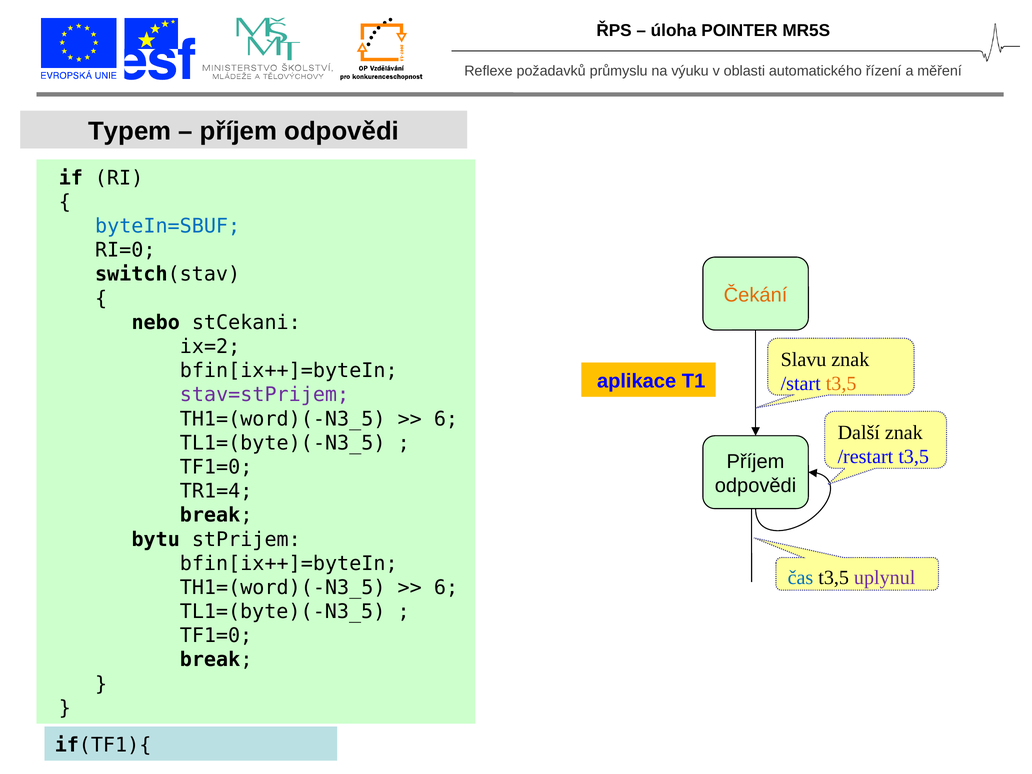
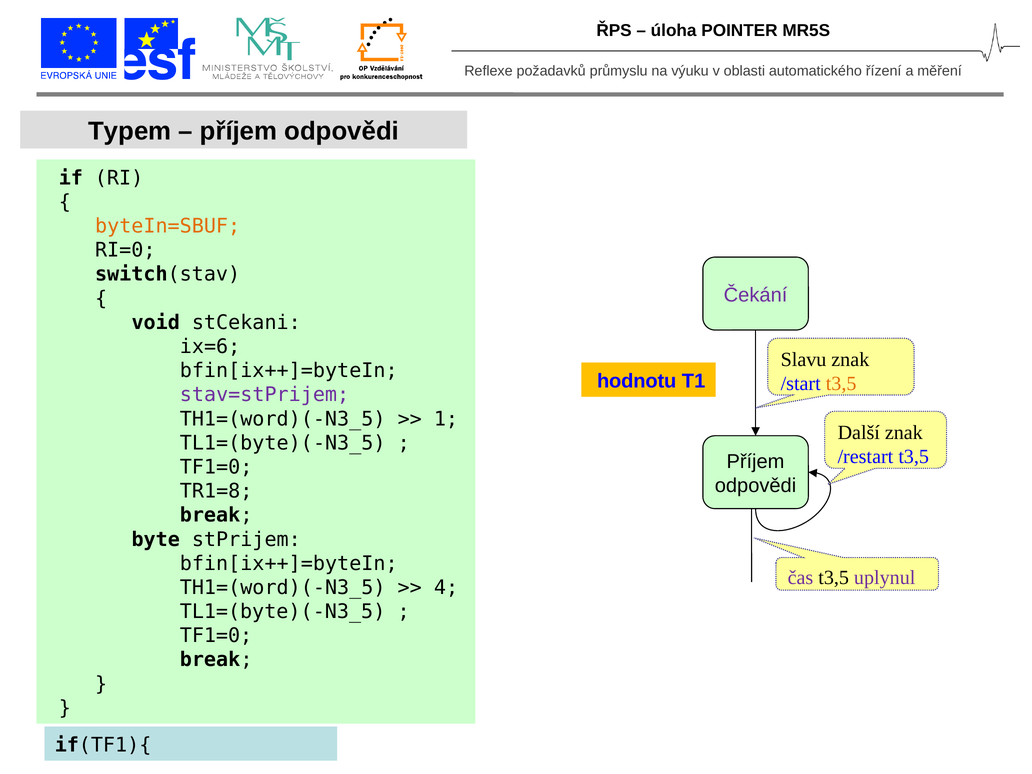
byteIn=SBUF colour: blue -> orange (168, 226)
Čekání colour: orange -> purple (756, 295)
nebo: nebo -> void (156, 323)
ix=2: ix=2 -> ix=6 (210, 347)
aplikace: aplikace -> hodnotu (637, 381)
6: 6 -> 1 (446, 419)
TR1=4: TR1=4 -> TR1=8 (216, 491)
bytu: bytu -> byte (156, 539)
čas colour: blue -> purple (800, 578)
6: 6 -> 4 (446, 588)
